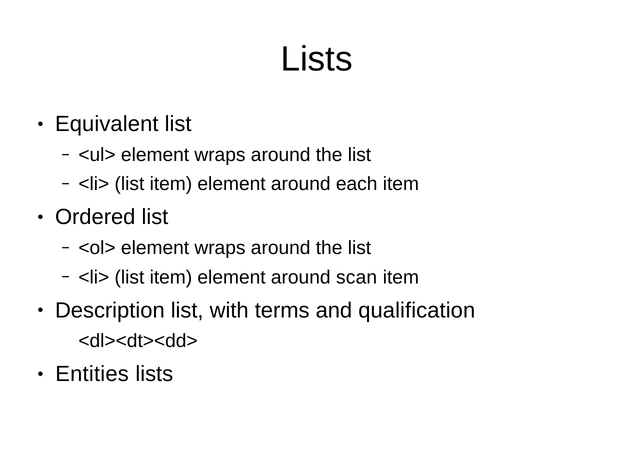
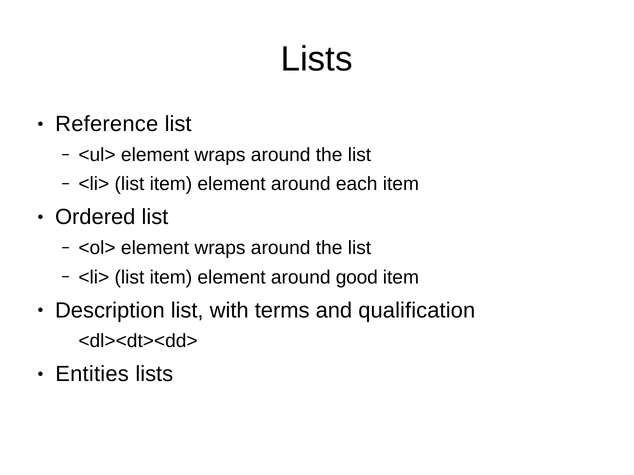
Equivalent: Equivalent -> Reference (107, 124)
scan: scan -> good (357, 277)
